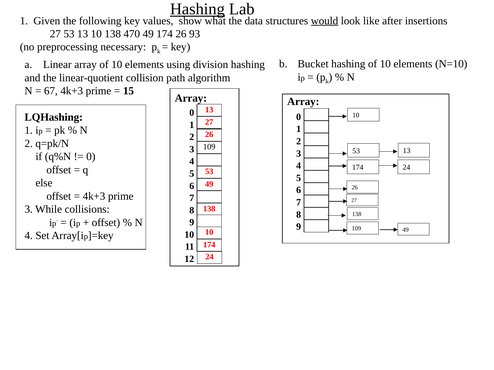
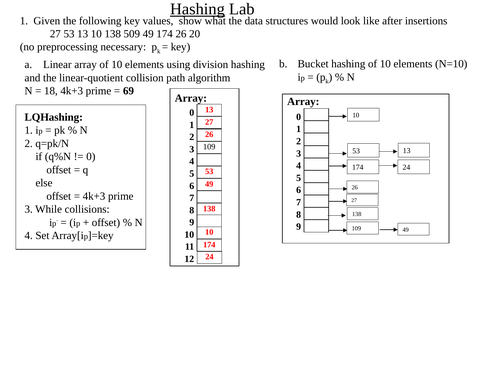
would underline: present -> none (325, 21)
470: 470 -> 509 (132, 34)
93: 93 -> 20 (195, 34)
67: 67 -> 18 (51, 91)
15: 15 -> 69 (129, 91)
